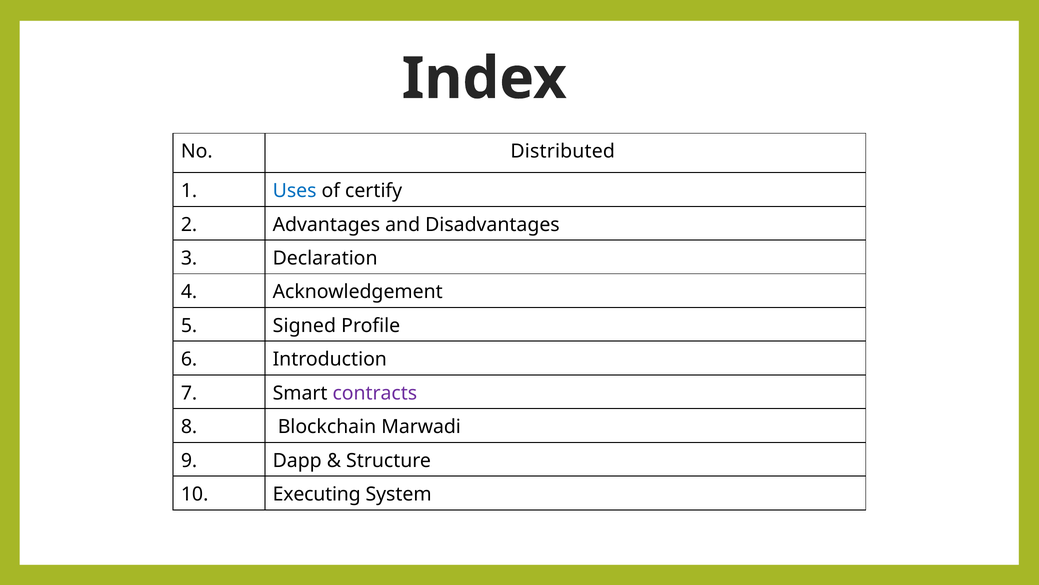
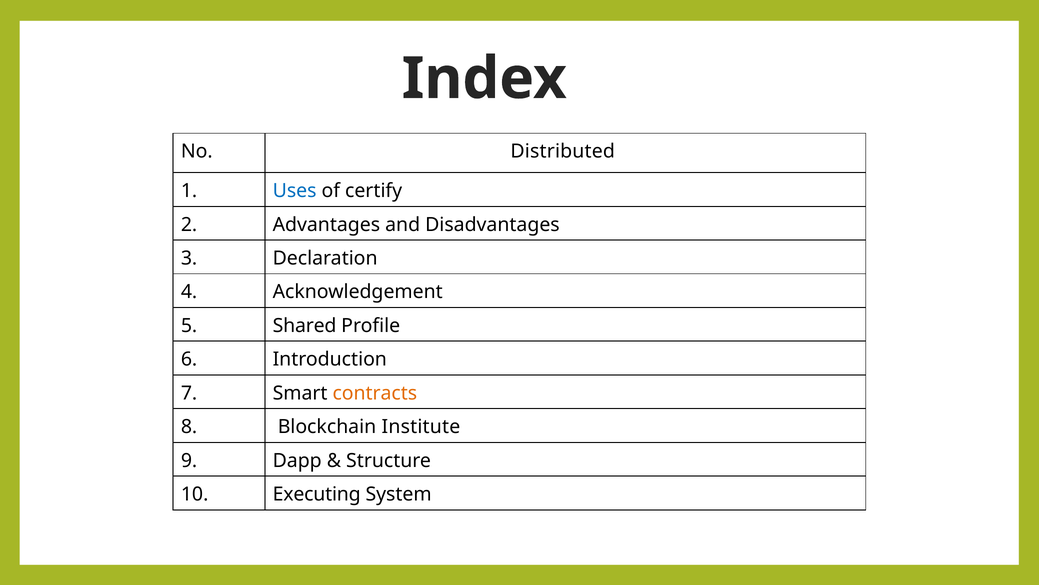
Signed: Signed -> Shared (305, 325)
contracts colour: purple -> orange (375, 393)
Marwadi: Marwadi -> Institute (421, 426)
